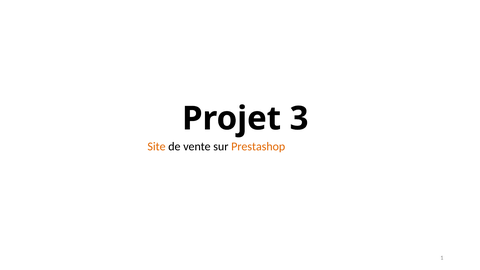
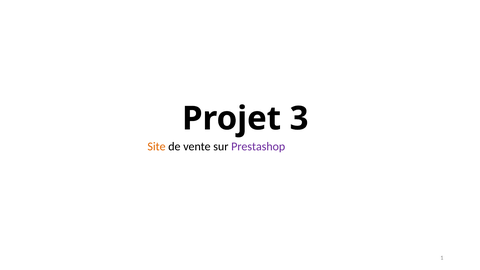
Prestashop colour: orange -> purple (258, 147)
